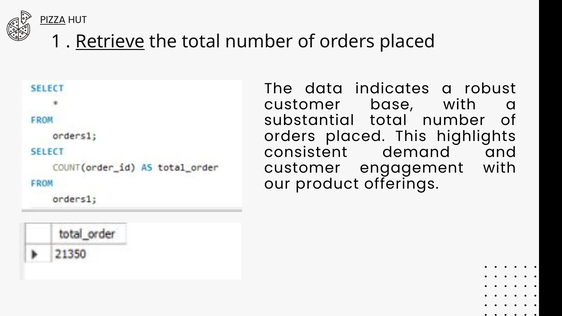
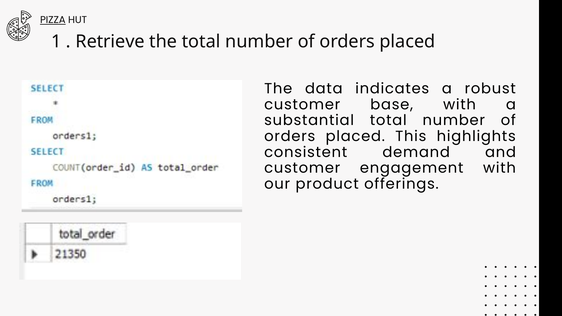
Retrieve underline: present -> none (110, 42)
